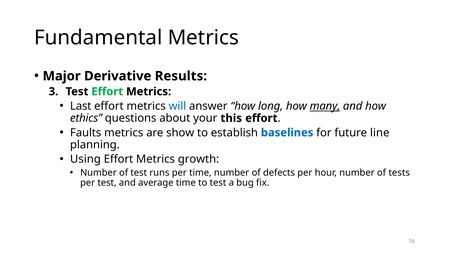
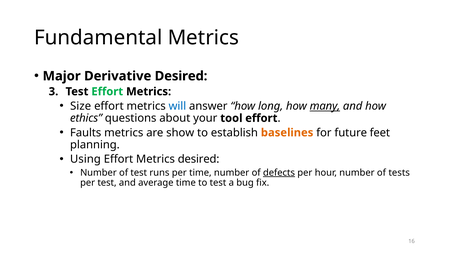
Derivative Results: Results -> Desired (181, 76)
Last: Last -> Size (81, 106)
this: this -> tool (231, 118)
baselines colour: blue -> orange (287, 132)
line: line -> feet (380, 132)
Metrics growth: growth -> desired (199, 159)
defects underline: none -> present (279, 172)
